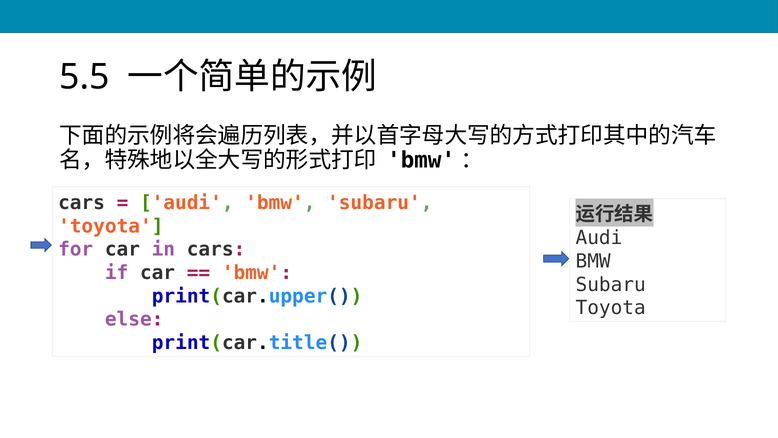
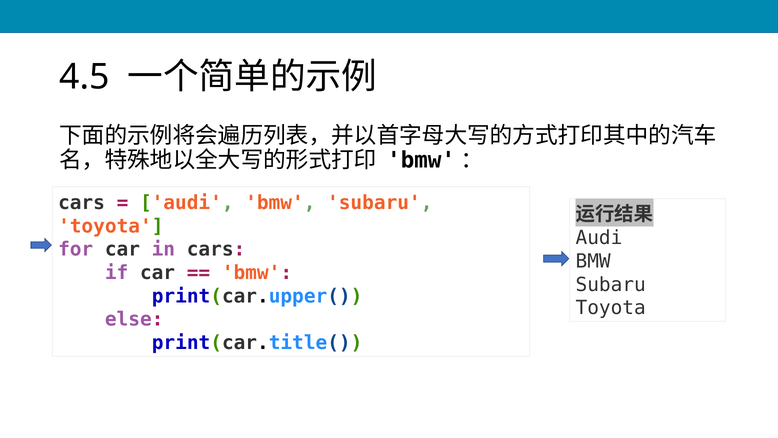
5.5: 5.5 -> 4.5 (84, 77)
